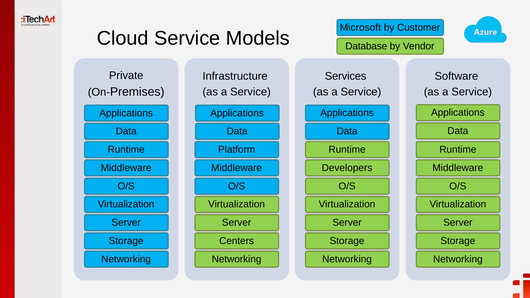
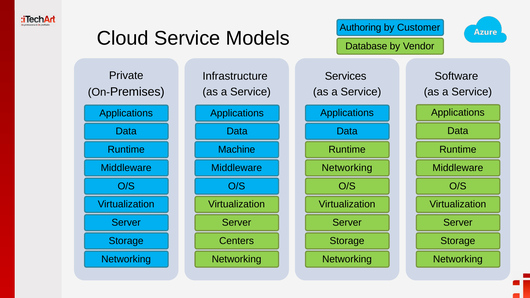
Microsoft: Microsoft -> Authoring (360, 27)
Platform: Platform -> Machine (237, 150)
Developers: Developers -> Networking (347, 168)
